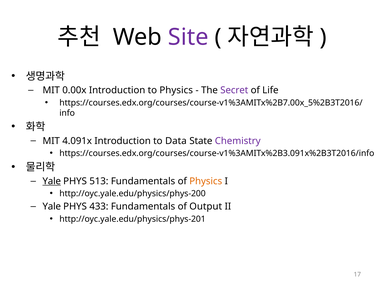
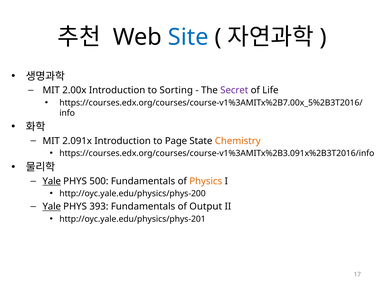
Site colour: purple -> blue (188, 37)
0.00x: 0.00x -> 2.00x (74, 90)
to Physics: Physics -> Sorting (176, 90)
4.091x: 4.091x -> 2.091x (77, 141)
Data: Data -> Page (176, 141)
Chemistry colour: purple -> orange (238, 141)
513: 513 -> 500 (99, 181)
Yale underline: none -> present (52, 207)
433: 433 -> 393 (99, 207)
